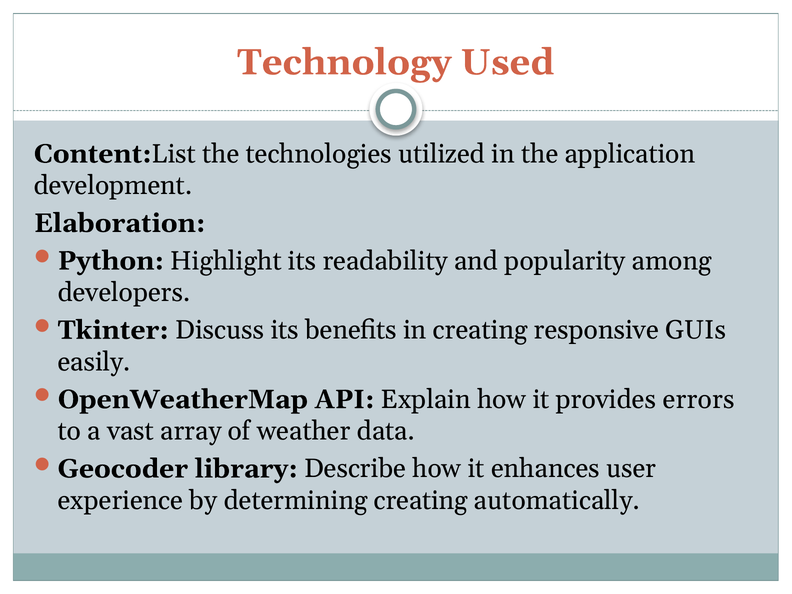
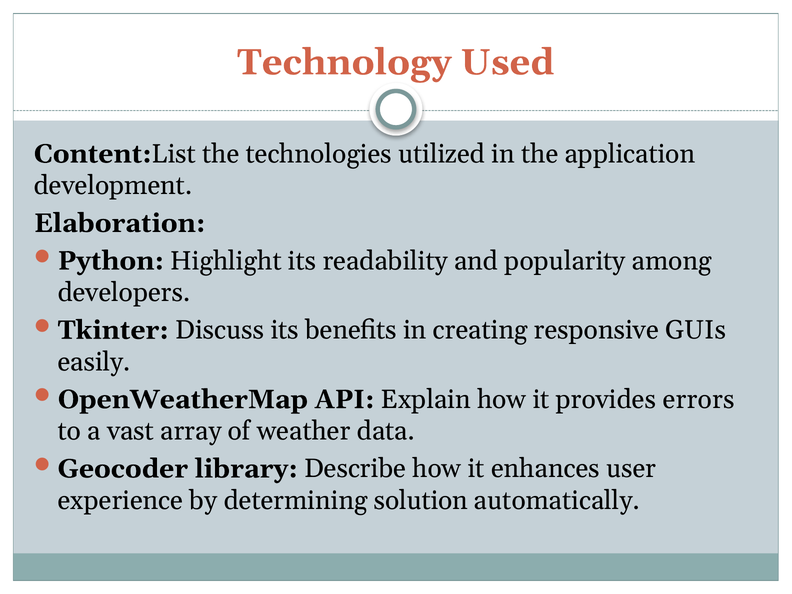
determining creating: creating -> solution (421, 500)
